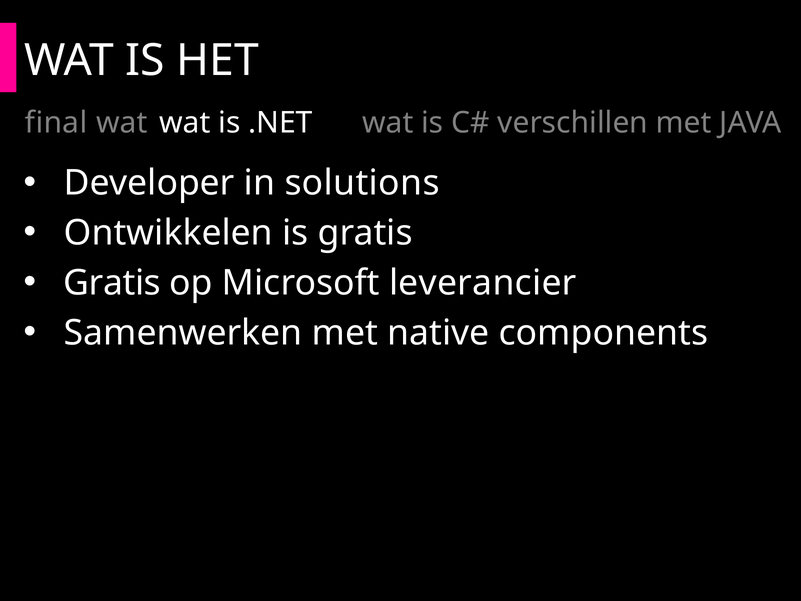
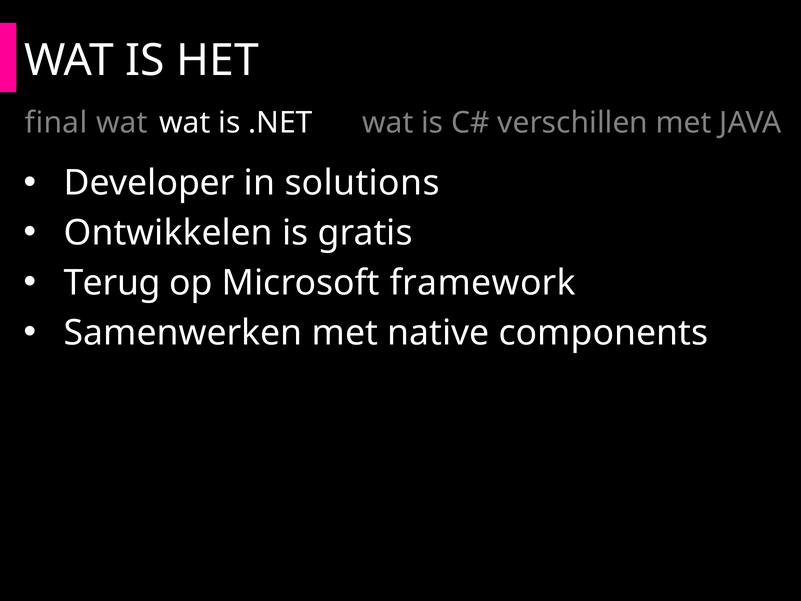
Gratis: Gratis -> Terug (112, 283)
leverancier: leverancier -> framework (483, 283)
